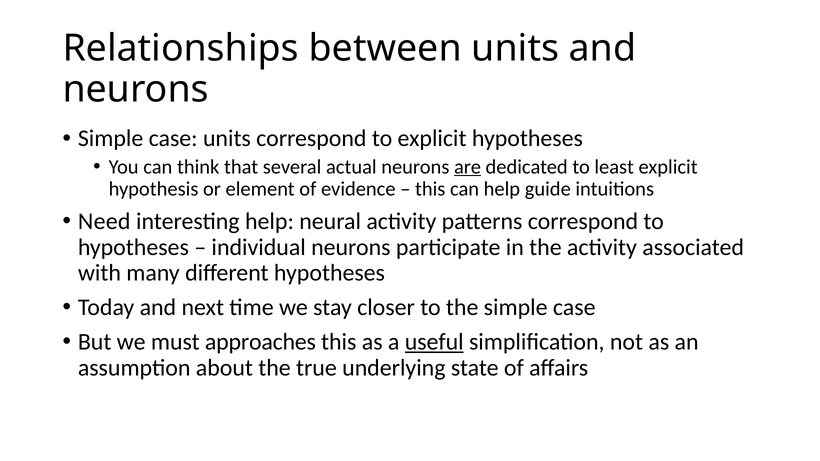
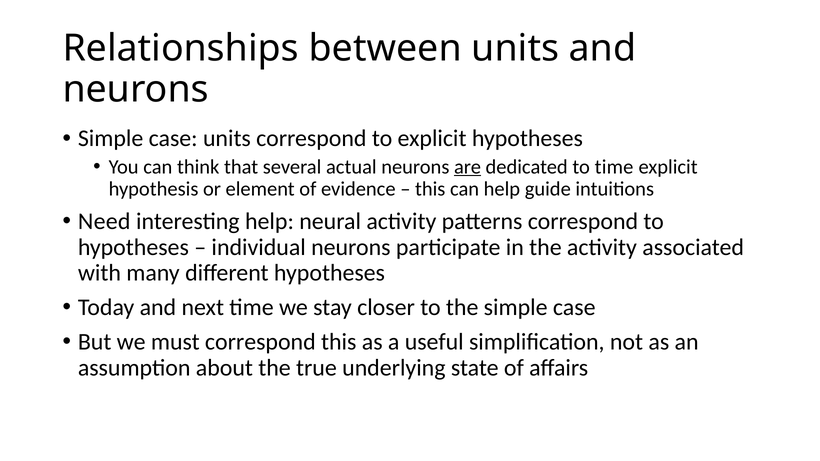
to least: least -> time (614, 167)
must approaches: approaches -> correspond (260, 342)
useful underline: present -> none (434, 342)
